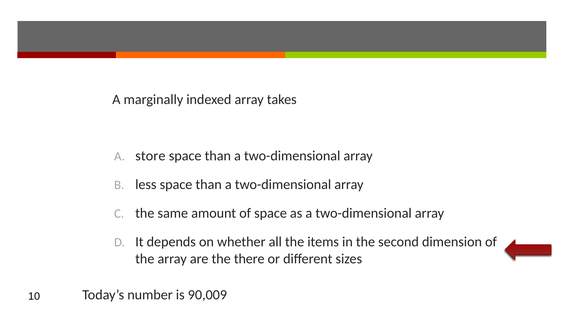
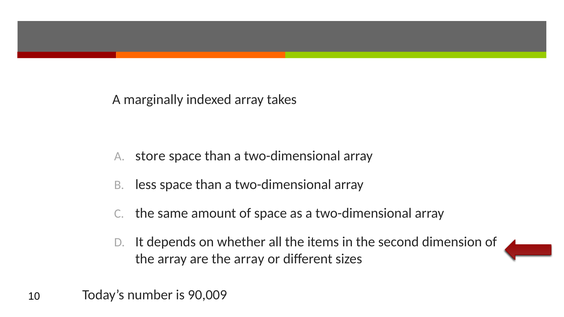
are the there: there -> array (249, 259)
